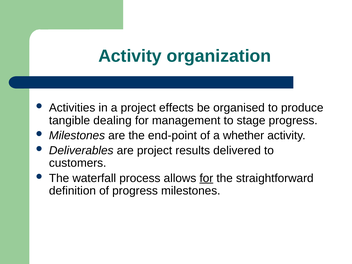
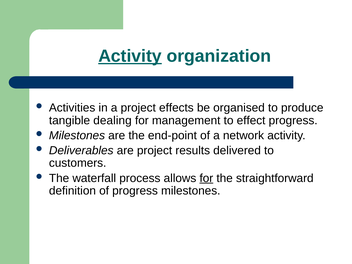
Activity underline: none -> present (130, 56)
stage: stage -> effect (251, 120)
whether: whether -> network (244, 135)
